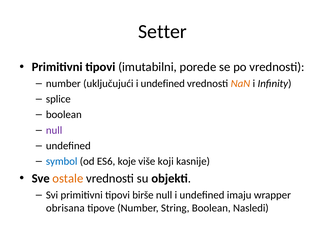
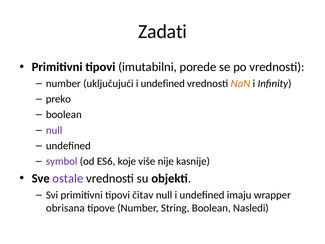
Setter: Setter -> Zadati (163, 31)
splice: splice -> preko (58, 99)
symbol colour: blue -> purple (62, 161)
koji: koji -> nije (166, 161)
ostale colour: orange -> purple (68, 178)
birše: birše -> čitav (143, 195)
